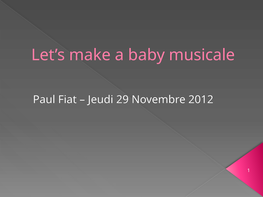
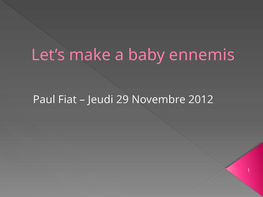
musicale: musicale -> ennemis (202, 55)
